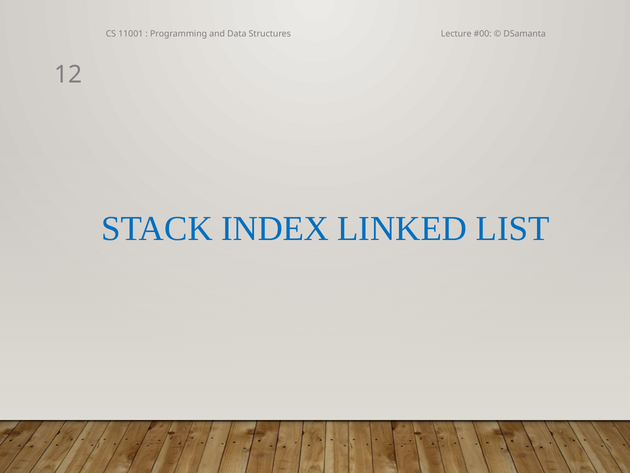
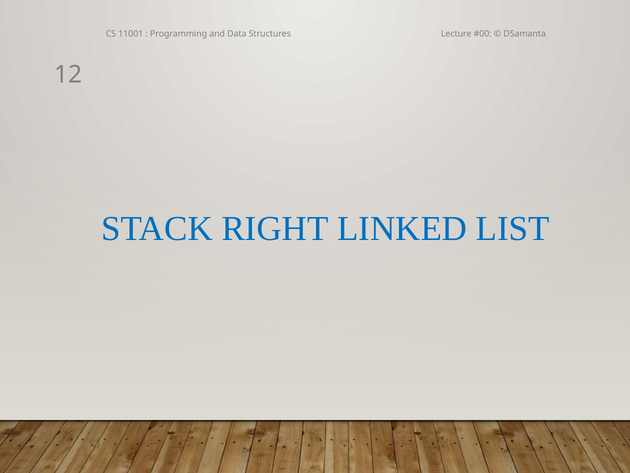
INDEX: INDEX -> RIGHT (275, 228)
